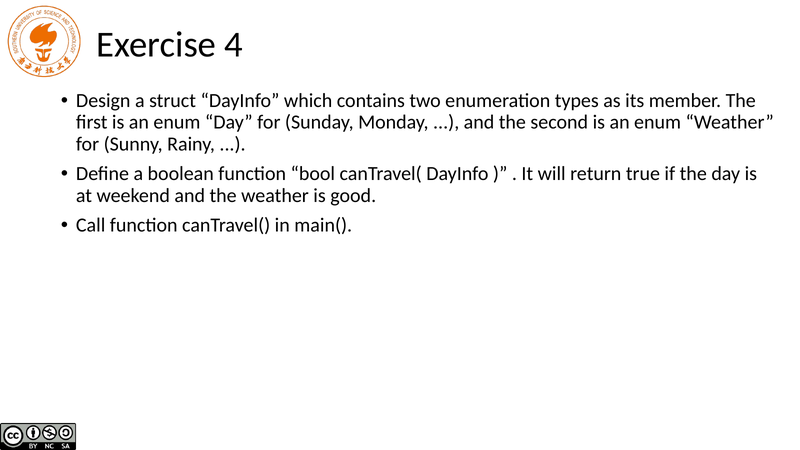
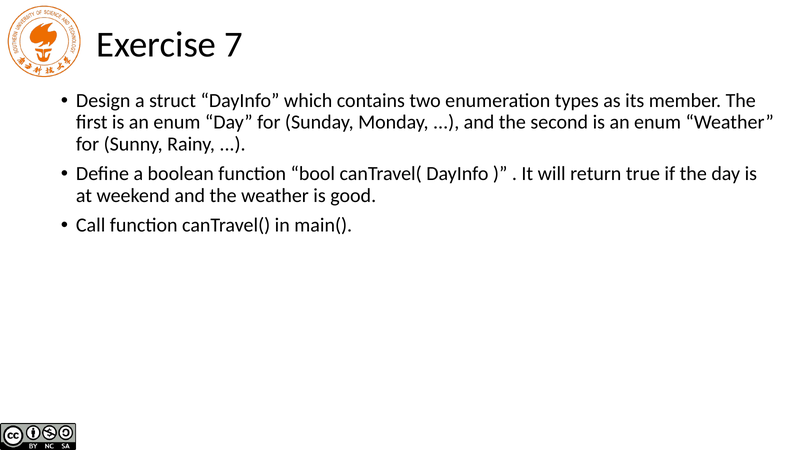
4: 4 -> 7 (234, 44)
